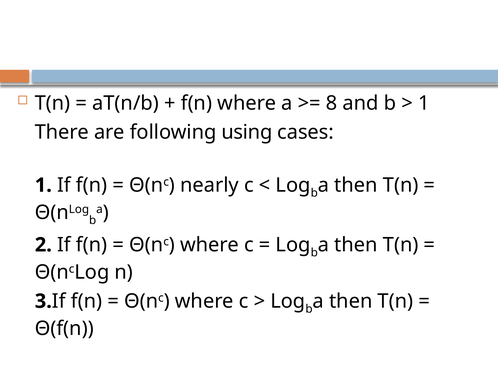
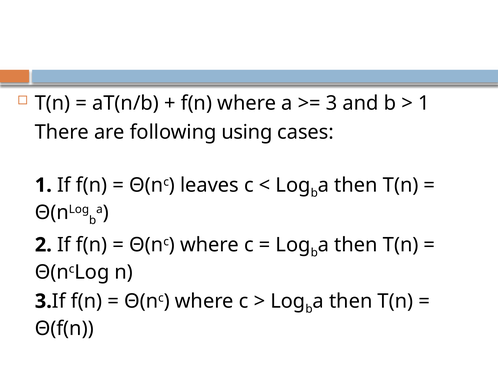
8: 8 -> 3 (332, 103)
nearly: nearly -> leaves (209, 185)
